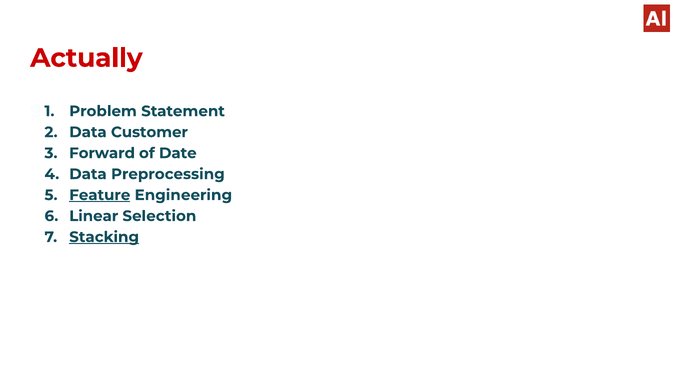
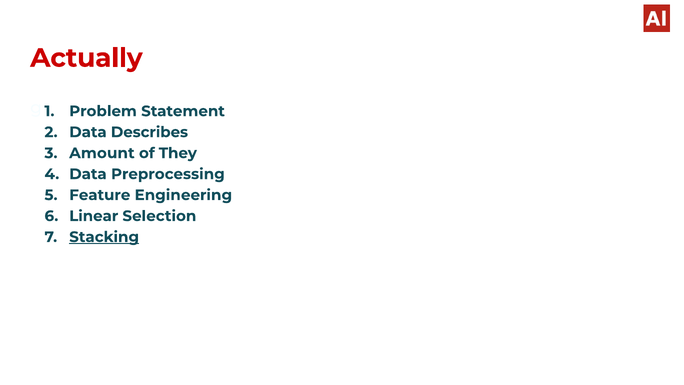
Customer: Customer -> Describes (149, 132)
Forward: Forward -> Amount (102, 153)
Date: Date -> They (178, 153)
Feature underline: present -> none (100, 195)
